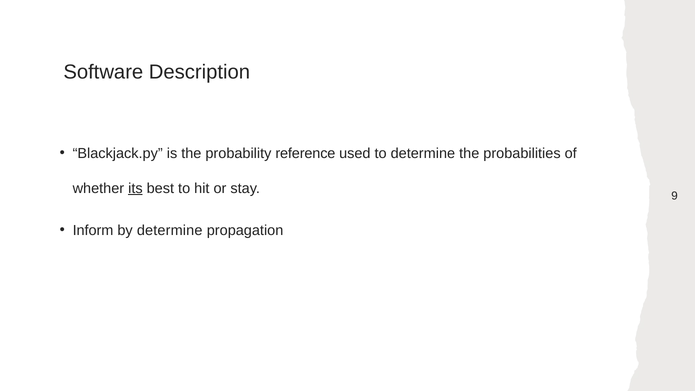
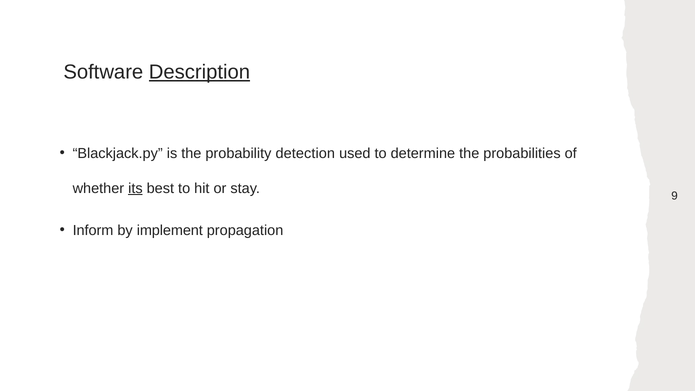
Description underline: none -> present (199, 72)
reference: reference -> detection (305, 153)
by determine: determine -> implement (170, 230)
